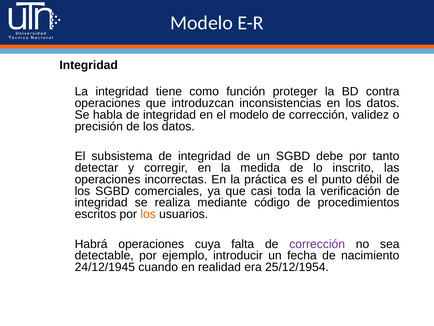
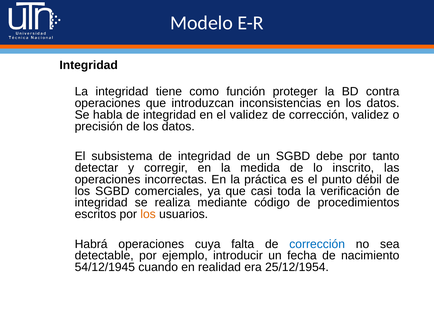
el modelo: modelo -> validez (249, 115)
corrección colour: purple -> blue (317, 244)
24/12/1945: 24/12/1945 -> 54/12/1945 (105, 267)
